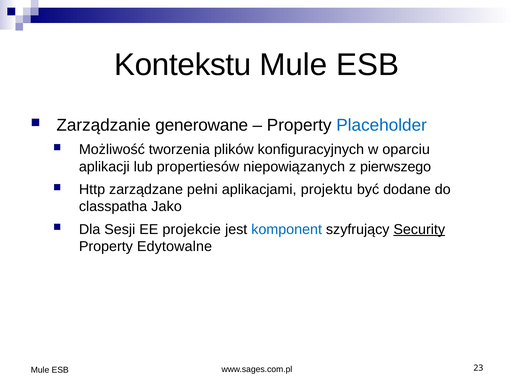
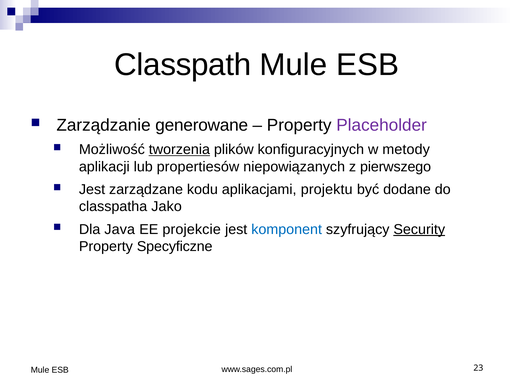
Kontekstu: Kontekstu -> Classpath (183, 65)
Placeholder colour: blue -> purple (382, 125)
tworzenia underline: none -> present (179, 150)
oparciu: oparciu -> metody (406, 150)
Http: Http -> Jest (92, 190)
pełni: pełni -> kodu (202, 190)
Sesji: Sesji -> Java (120, 230)
Edytowalne: Edytowalne -> Specyficzne (175, 247)
